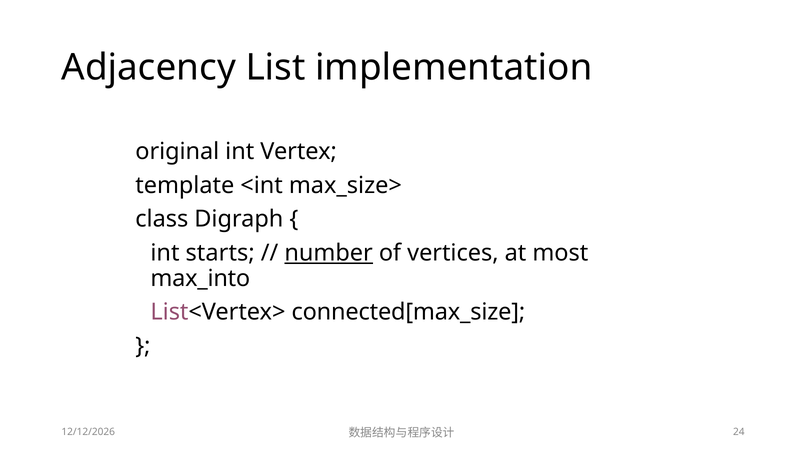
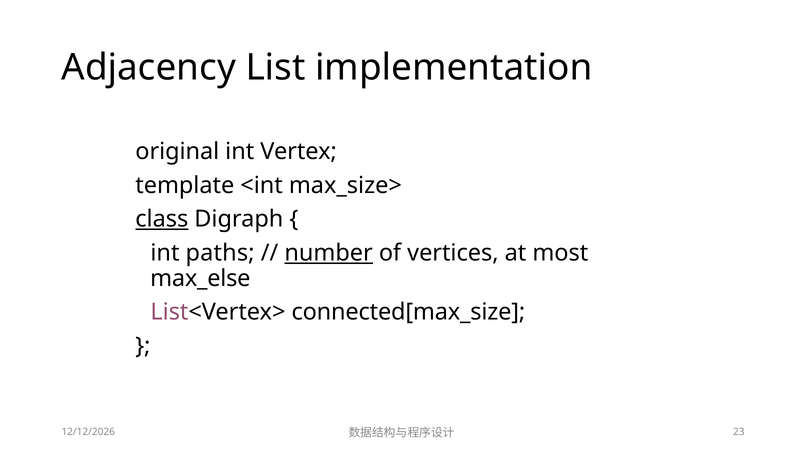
class underline: none -> present (162, 219)
starts: starts -> paths (220, 253)
max_into: max_into -> max_else (200, 279)
24: 24 -> 23 (739, 432)
